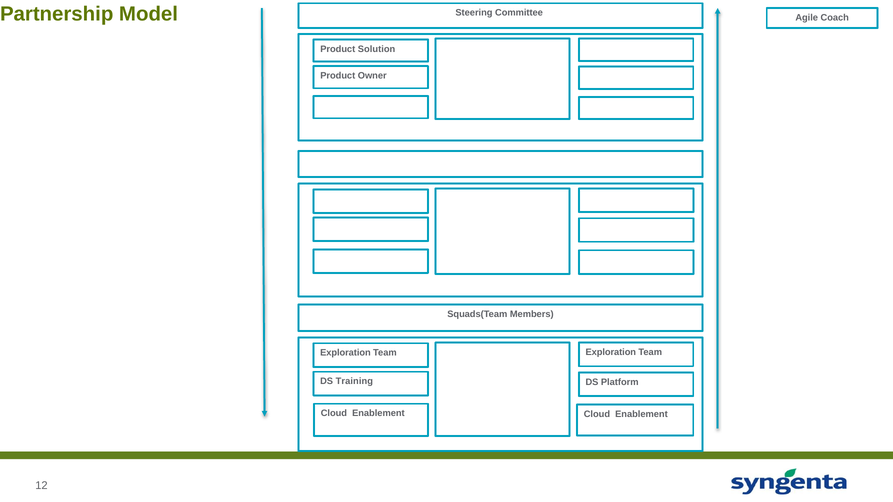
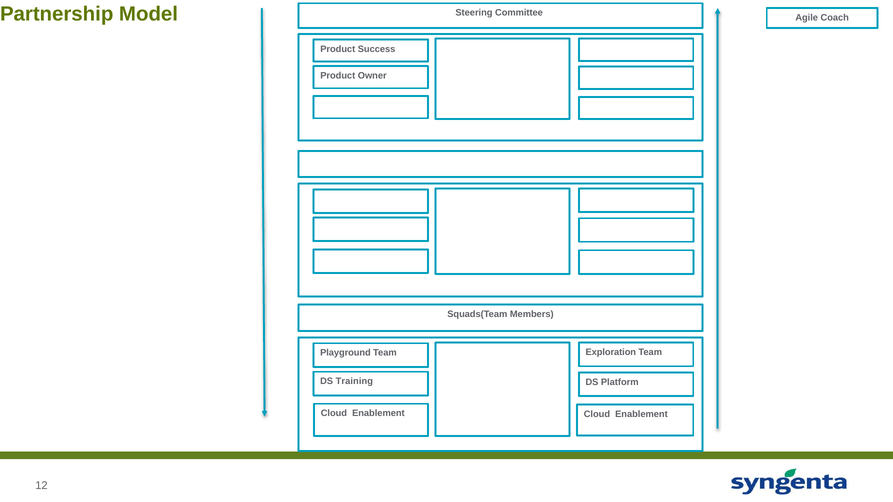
Solution: Solution -> Success (377, 49)
Exploration: Exploration -> Playground (345, 353)
